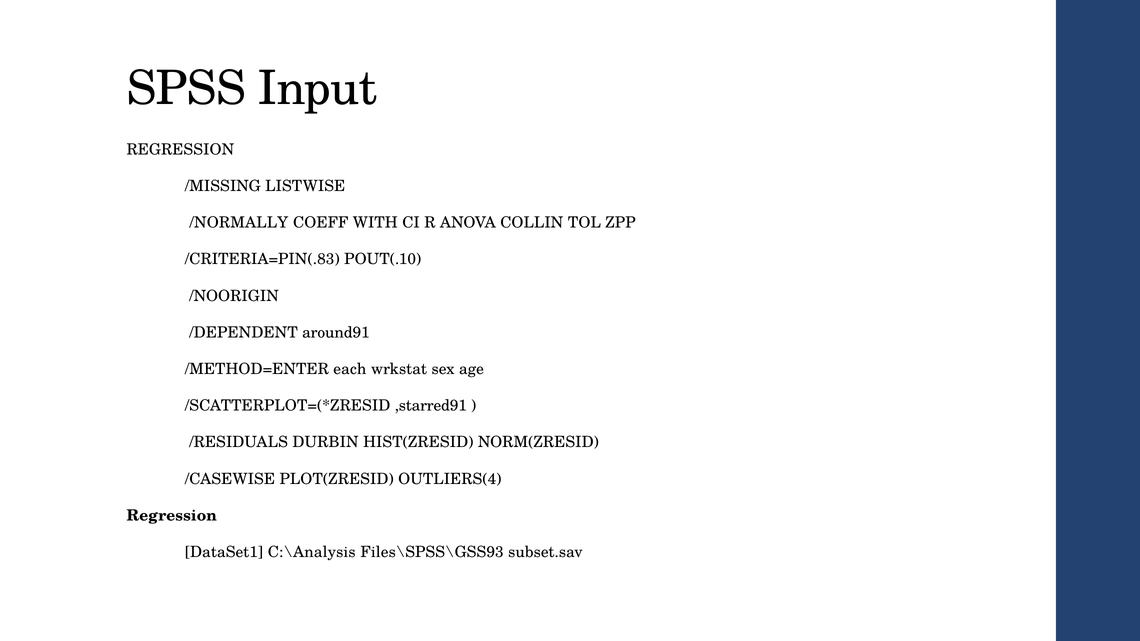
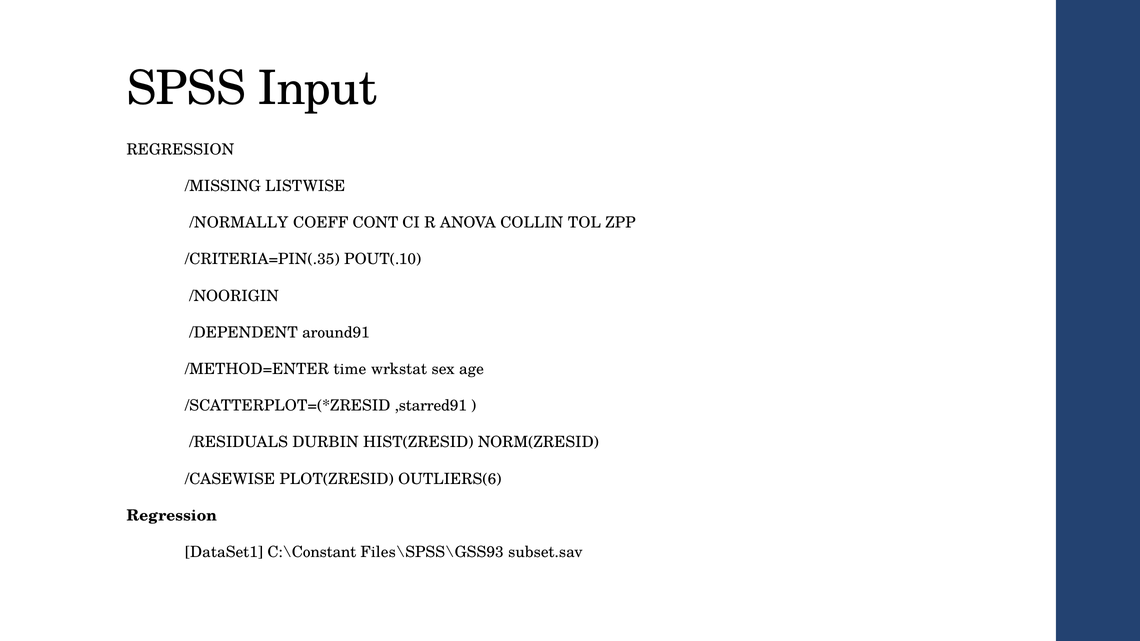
WITH: WITH -> CONT (375, 223)
/CRITERIA=PIN(.83: /CRITERIA=PIN(.83 -> /CRITERIA=PIN(.35 (262, 259)
each: each -> time (350, 369)
OUTLIERS(4: OUTLIERS(4 -> OUTLIERS(6 (450, 479)
C:\Analysis: C:\Analysis -> C:\Constant (312, 552)
